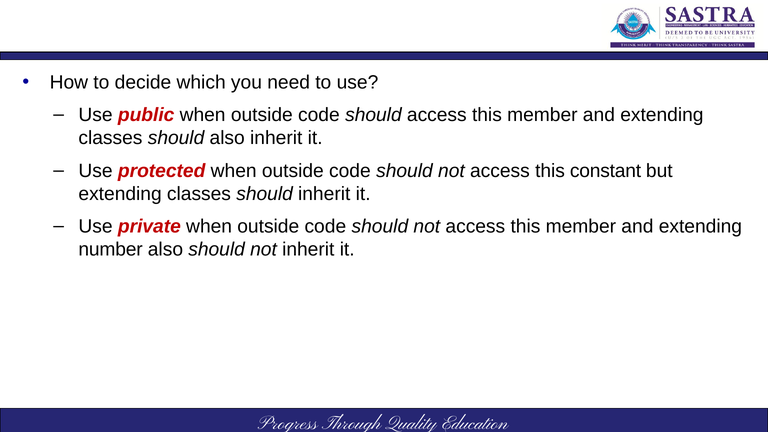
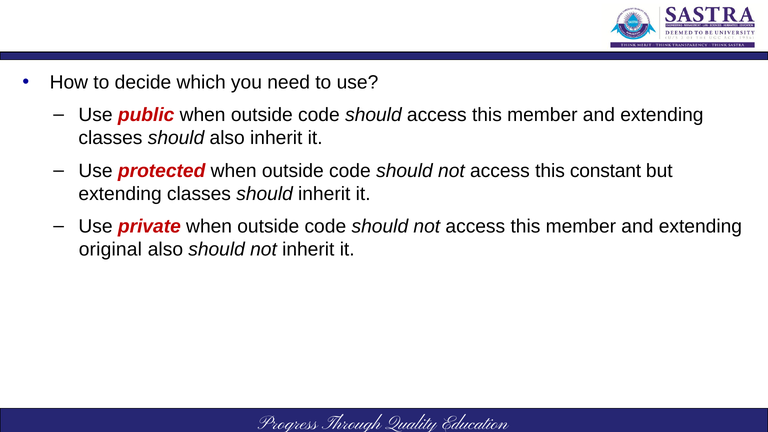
number: number -> original (110, 250)
